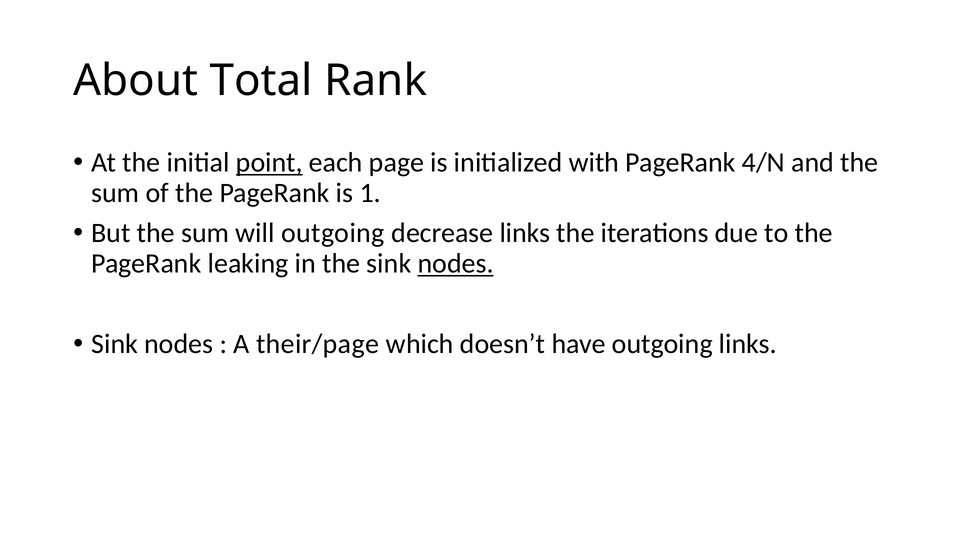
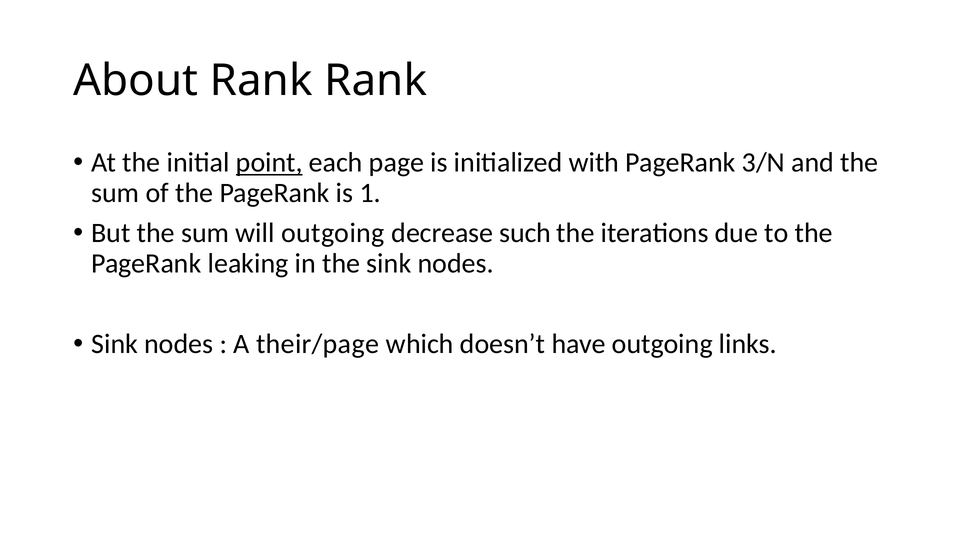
About Total: Total -> Rank (261, 81)
4/N: 4/N -> 3/N (763, 162)
decrease links: links -> such (525, 233)
nodes underline: present -> none (456, 263)
